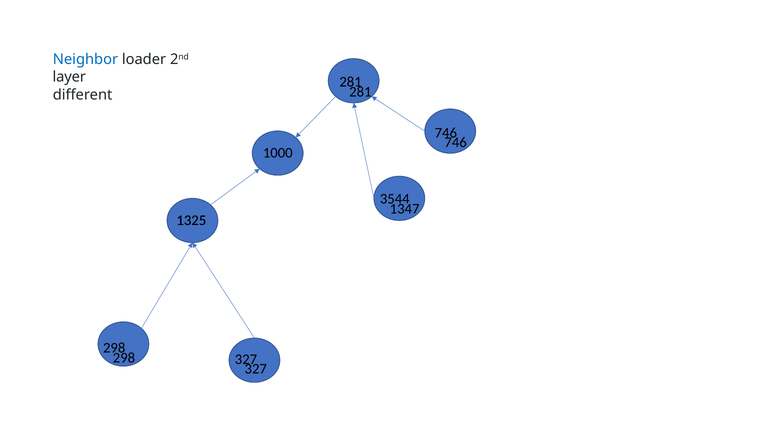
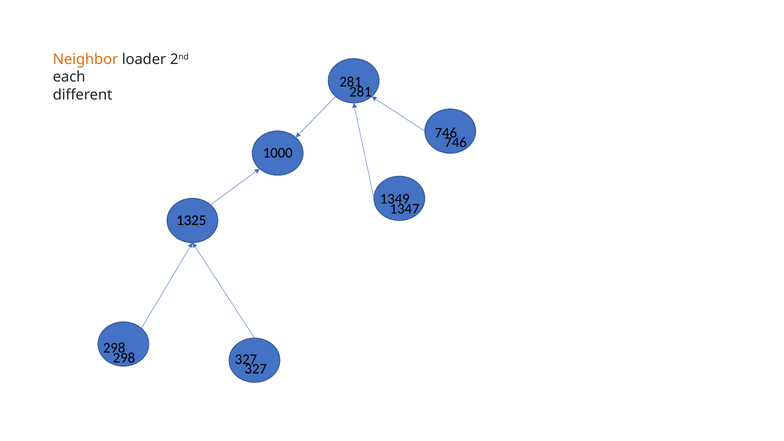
Neighbor colour: blue -> orange (85, 59)
layer: layer -> each (69, 77)
3544: 3544 -> 1349 (395, 199)
